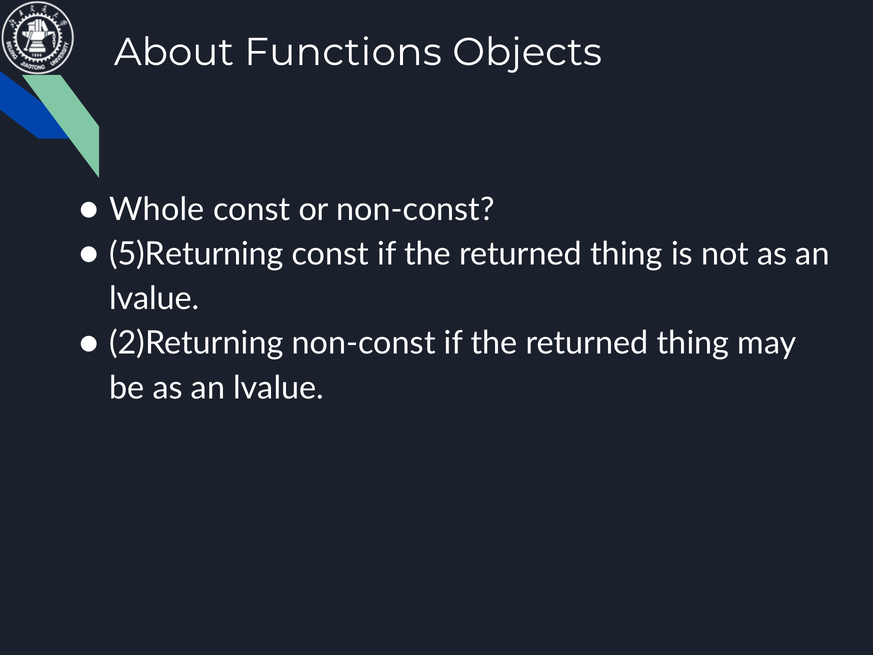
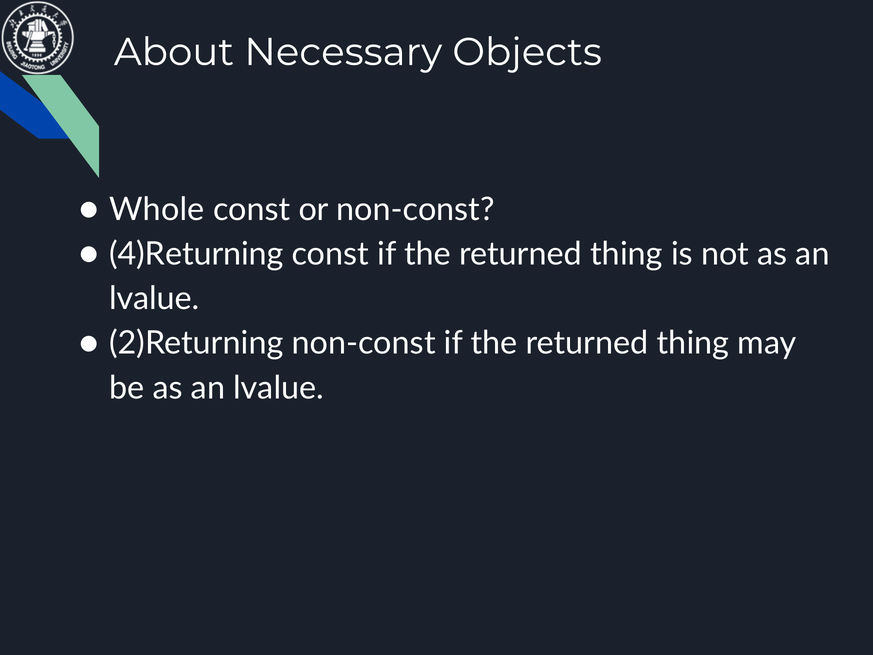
Functions: Functions -> Necessary (343, 52)
5)Returning: 5)Returning -> 4)Returning (196, 254)
